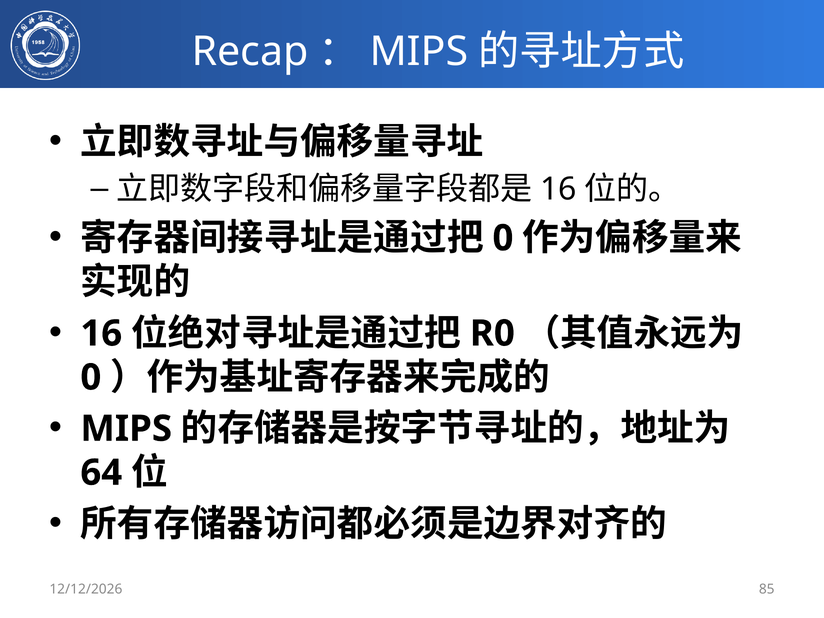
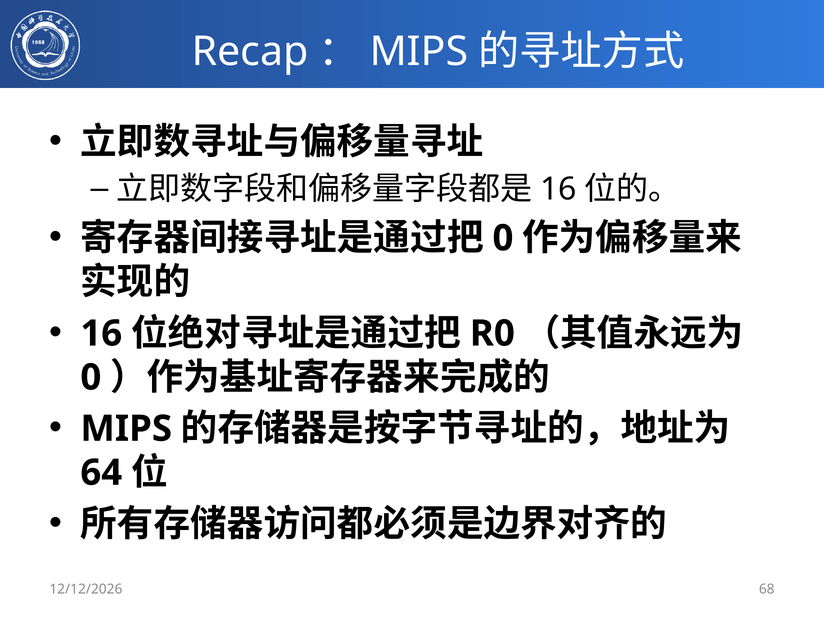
85: 85 -> 68 (767, 589)
